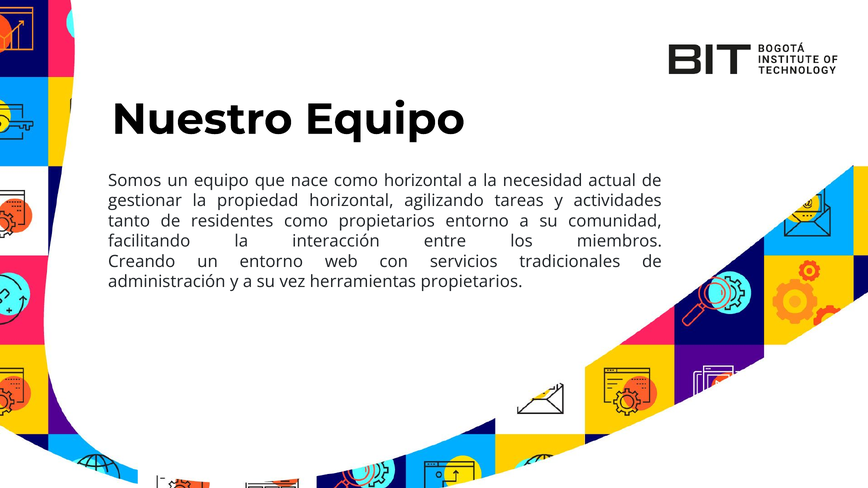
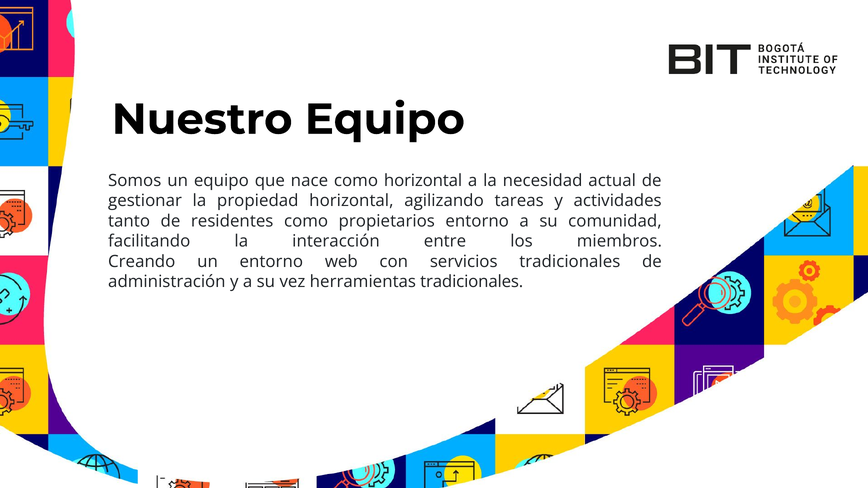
herramientas propietarios: propietarios -> tradicionales (472, 282)
